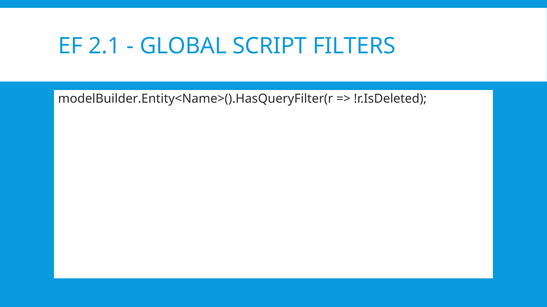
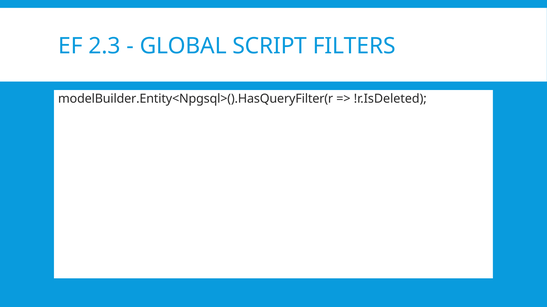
2.1: 2.1 -> 2.3 (104, 46)
modelBuilder.Entity<Name>().HasQueryFilter(r: modelBuilder.Entity<Name>().HasQueryFilter(r -> modelBuilder.Entity<Npgsql>().HasQueryFilter(r (196, 99)
